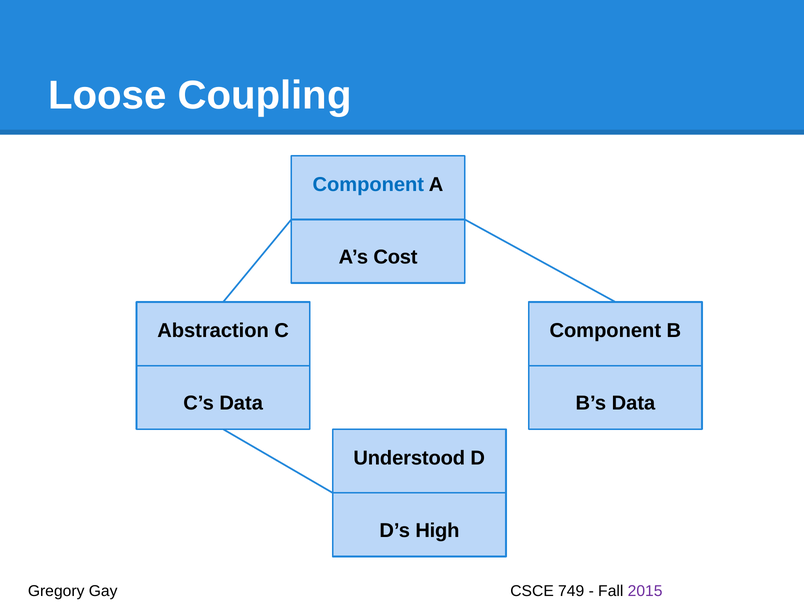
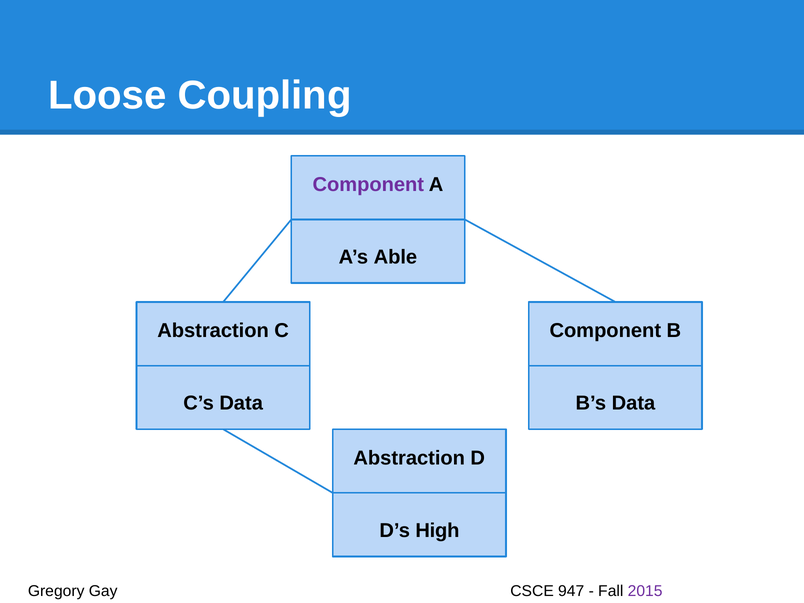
Component colour: blue -> purple (368, 185)
Cost: Cost -> Able (395, 257)
Understood: Understood -> Abstraction (409, 458)
749: 749 -> 947 (571, 591)
